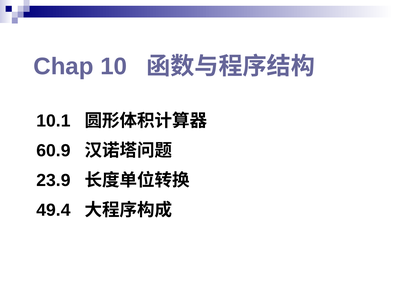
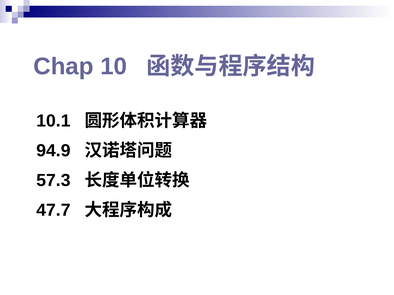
60.9: 60.9 -> 94.9 (54, 151)
23.9: 23.9 -> 57.3 (54, 181)
49.4: 49.4 -> 47.7 (54, 210)
